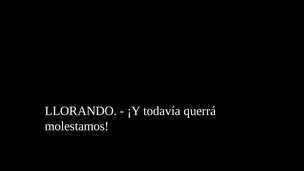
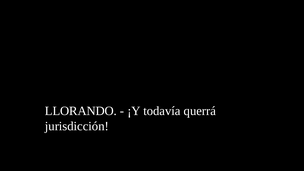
molestamos: molestamos -> jurisdicción (77, 126)
